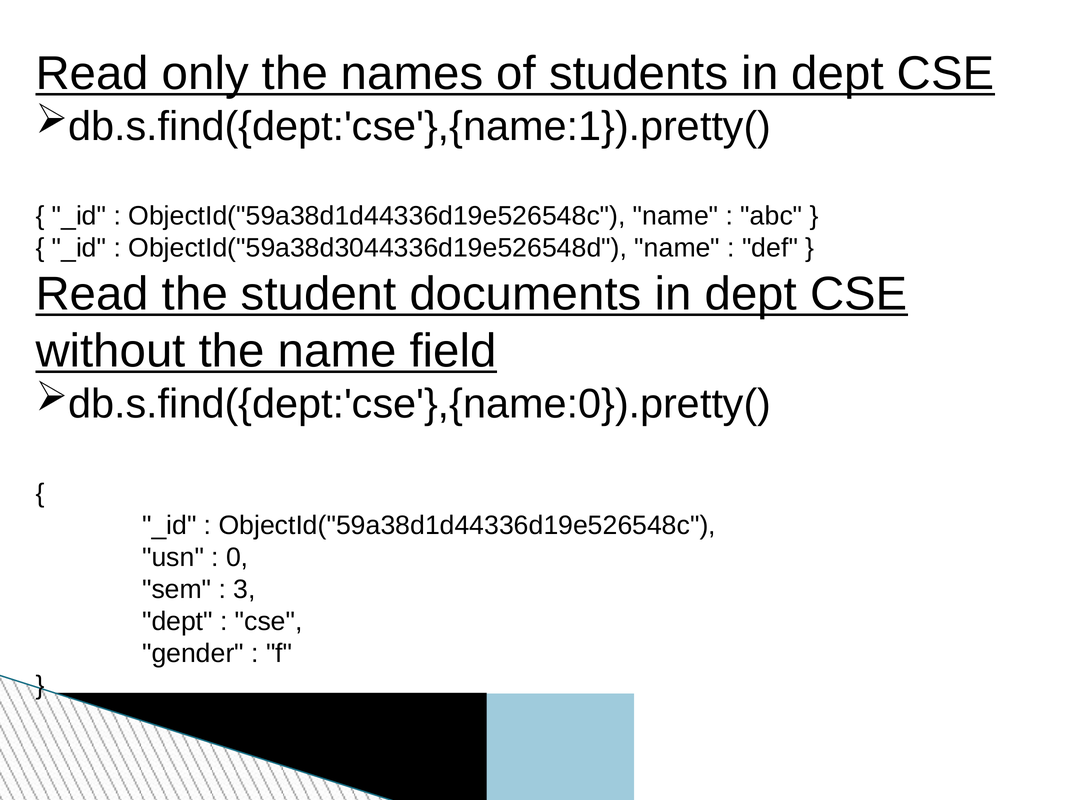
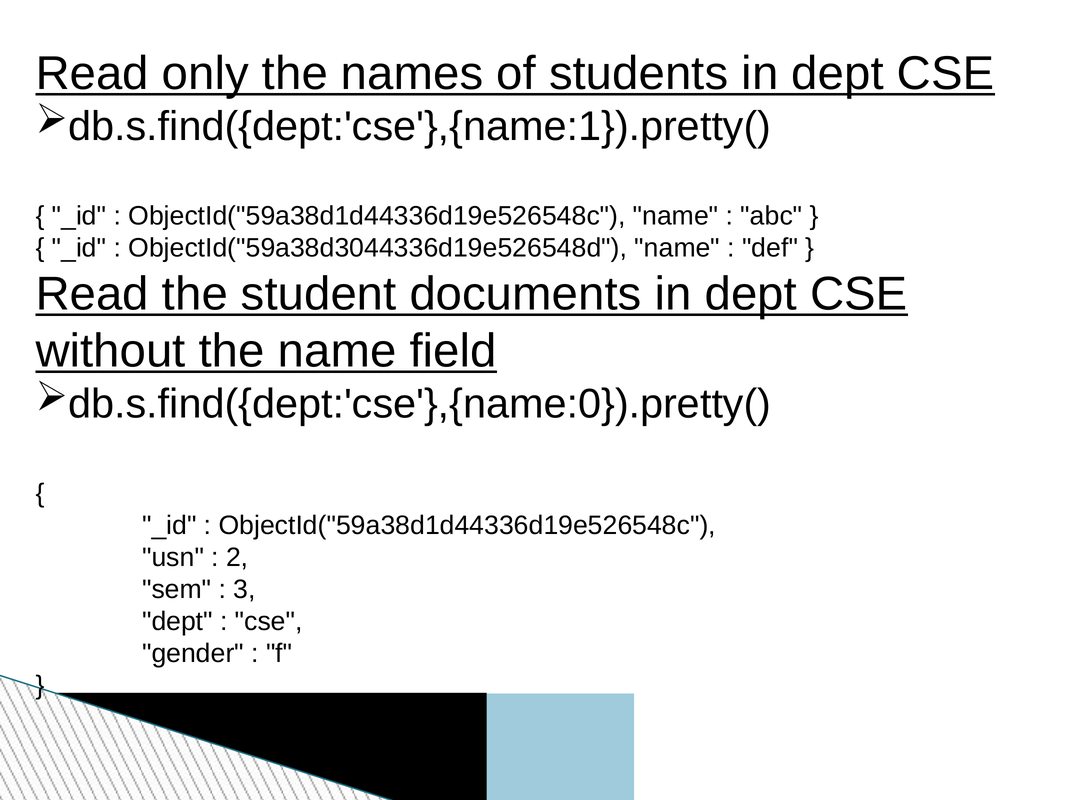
0: 0 -> 2 (237, 557)
